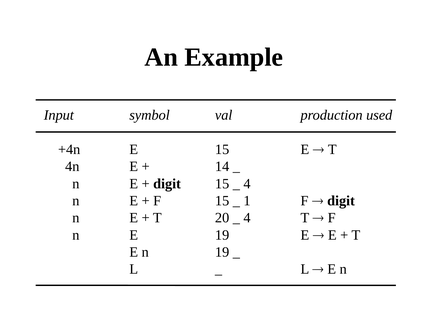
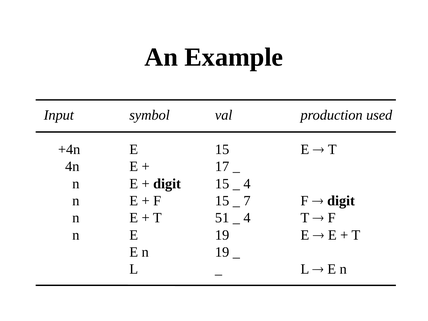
14: 14 -> 17 (222, 167)
1: 1 -> 7 (247, 201)
20: 20 -> 51 (222, 218)
